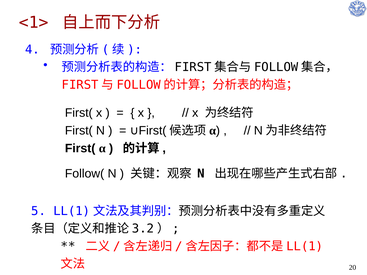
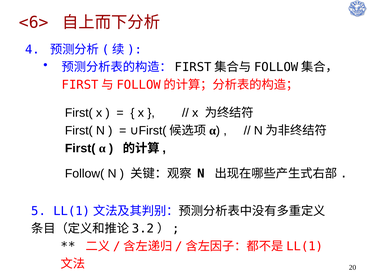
<1>: <1> -> <6> (34, 23)
